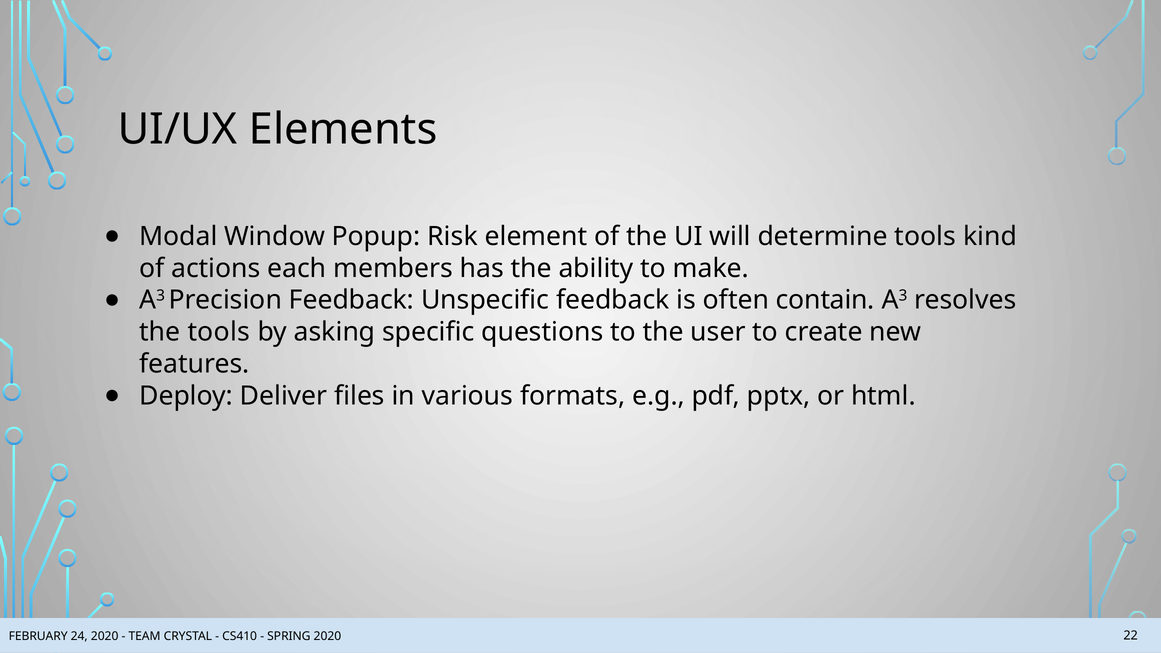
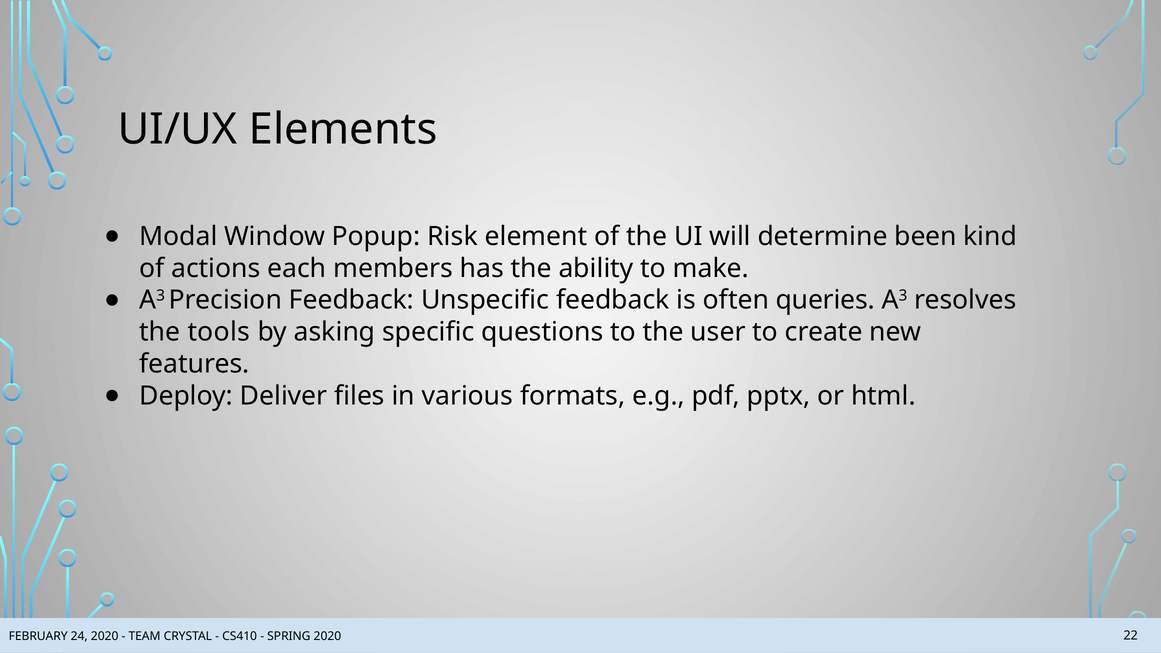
determine tools: tools -> been (925, 236)
contain: contain -> queries (825, 300)
